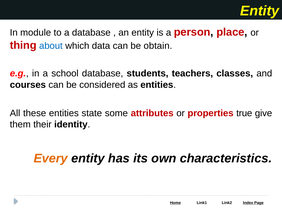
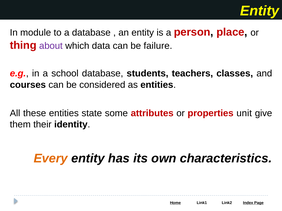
about colour: blue -> purple (51, 46)
obtain: obtain -> failure (158, 46)
true: true -> unit (244, 113)
